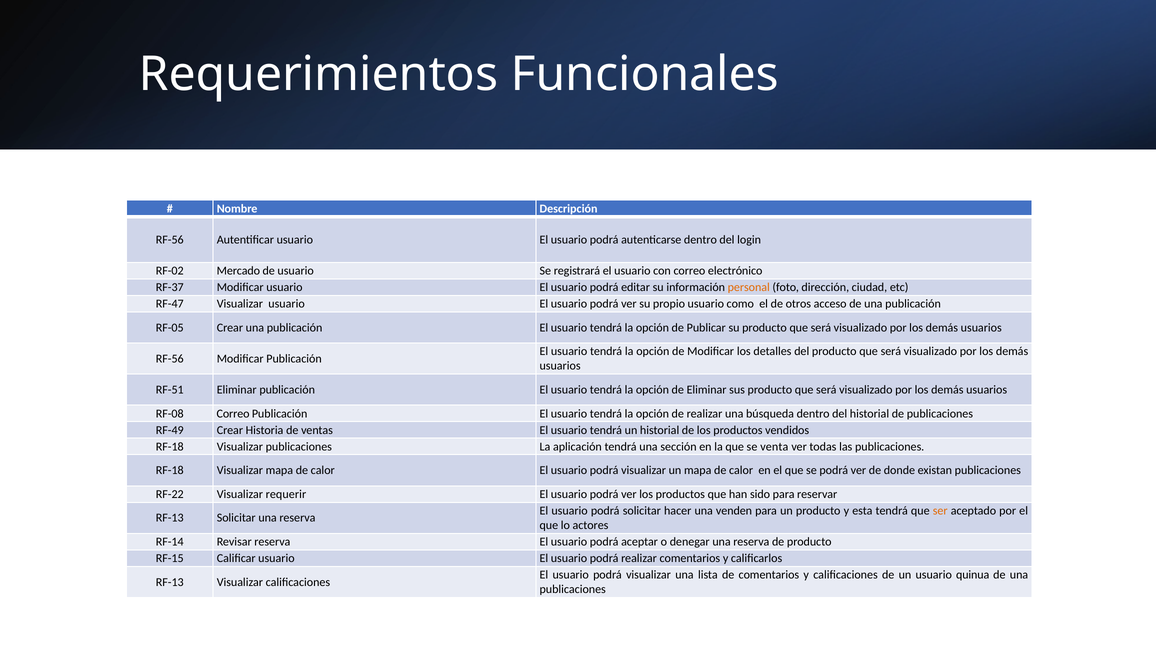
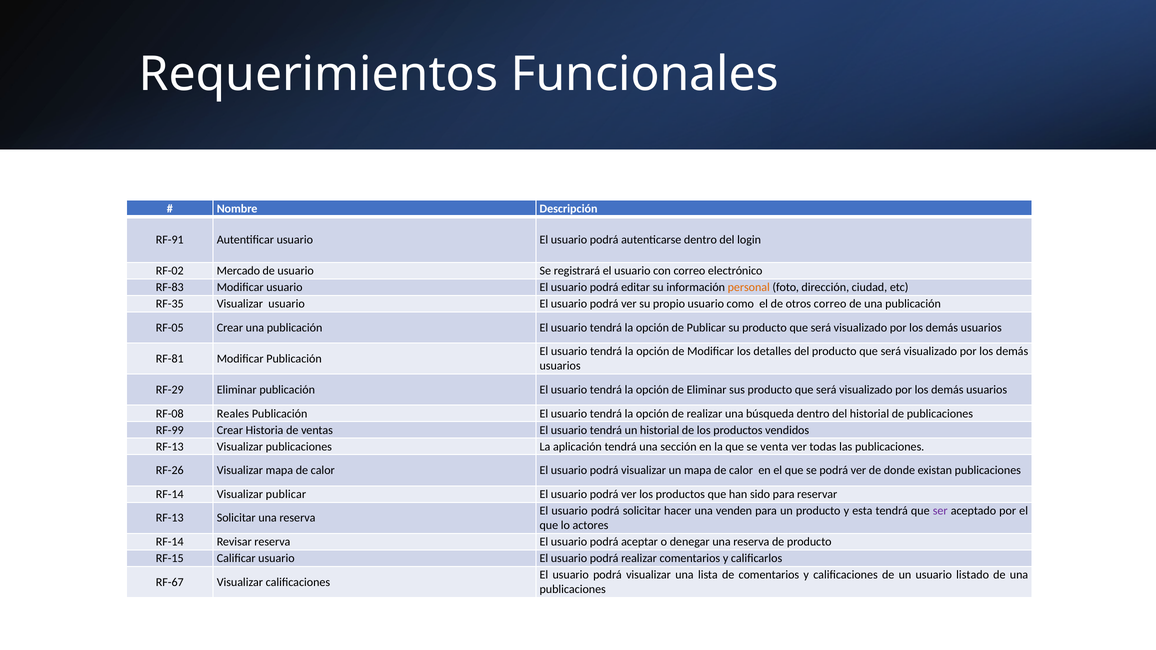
RF-56: RF-56 -> RF-91 (170, 240)
RF-37: RF-37 -> RF-83 (170, 287)
RF-47: RF-47 -> RF-35 (170, 304)
otros acceso: acceso -> correo (830, 304)
RF-56: RF-56 -> RF-81 (170, 359)
RF-51: RF-51 -> RF-29 (170, 390)
RF-08 Correo: Correo -> Reales (233, 414)
RF-49: RF-49 -> RF-99 (170, 430)
RF-18: RF-18 -> RF-13 (170, 447)
RF-18: RF-18 -> RF-26 (170, 471)
RF-22: RF-22 -> RF-14 (170, 494)
Visualizar requerir: requerir -> publicar (286, 494)
ser colour: orange -> purple (940, 511)
quinua: quinua -> listado (973, 575)
RF-13: RF-13 -> RF-67 (170, 582)
